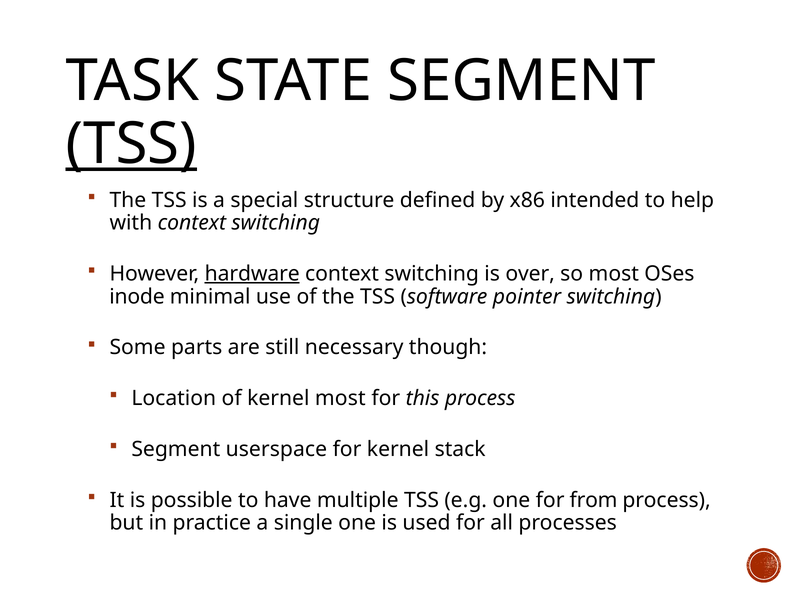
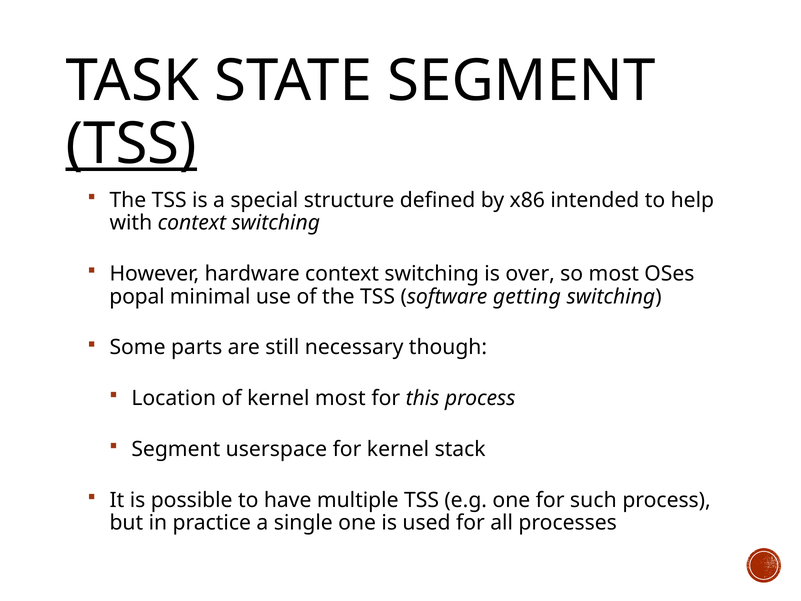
hardware underline: present -> none (252, 274)
inode: inode -> popal (137, 296)
pointer: pointer -> getting (527, 296)
from: from -> such (593, 500)
